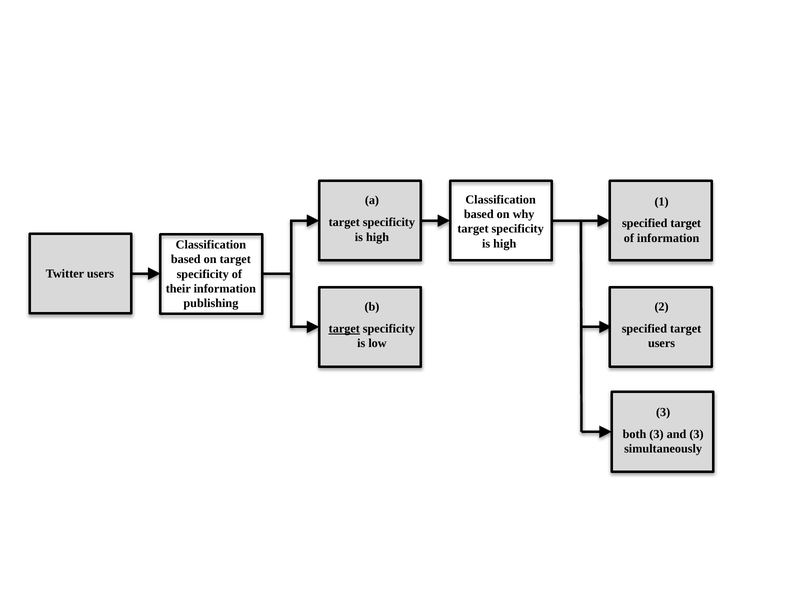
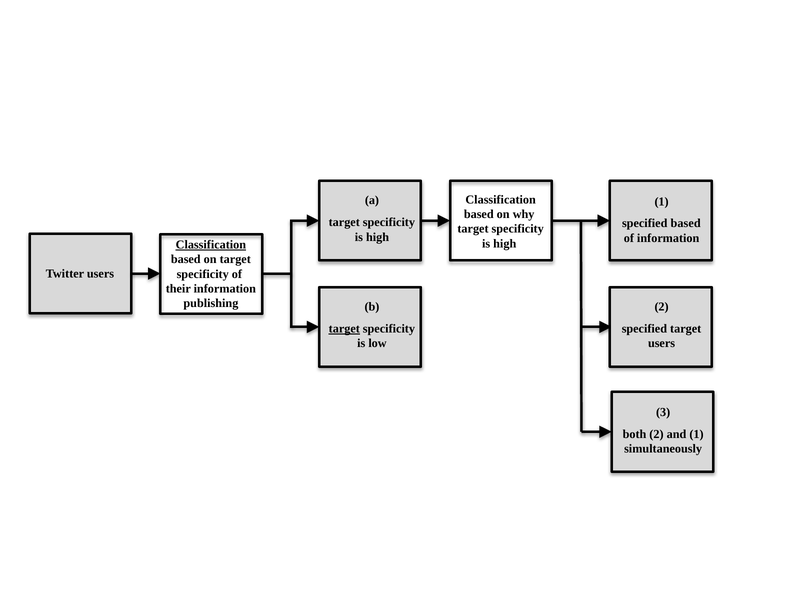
target: target -> based (686, 223)
Classification underline: none -> present (211, 245)
both 3: 3 -> 2 (656, 434)
and 3: 3 -> 1 (697, 434)
